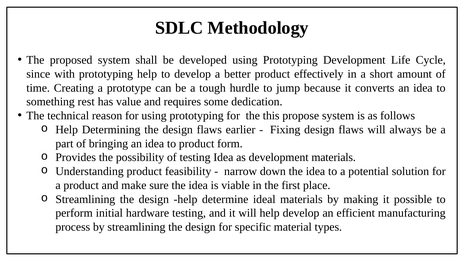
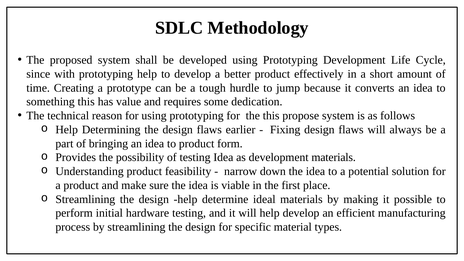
something rest: rest -> this (86, 102)
